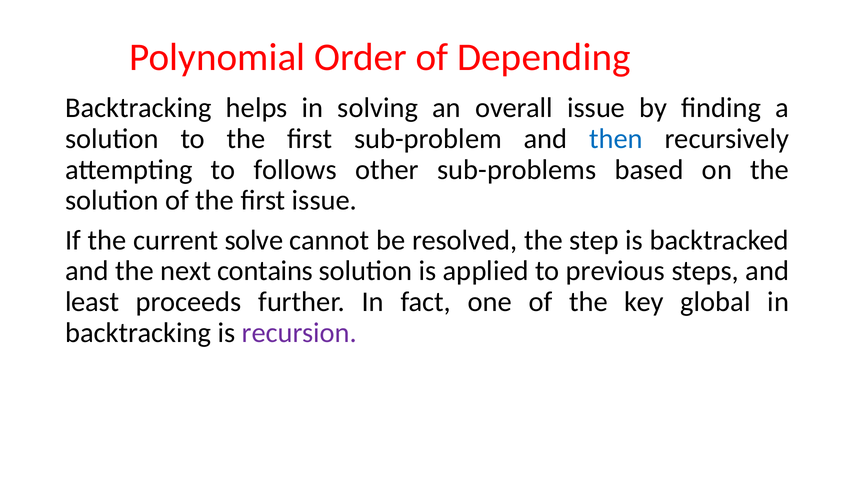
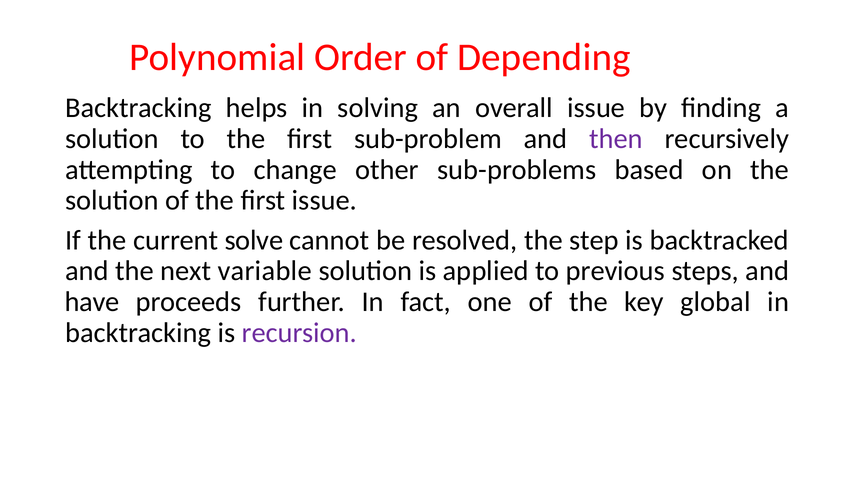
then colour: blue -> purple (616, 139)
follows: follows -> change (295, 170)
contains: contains -> variable (265, 271)
least: least -> have (92, 302)
